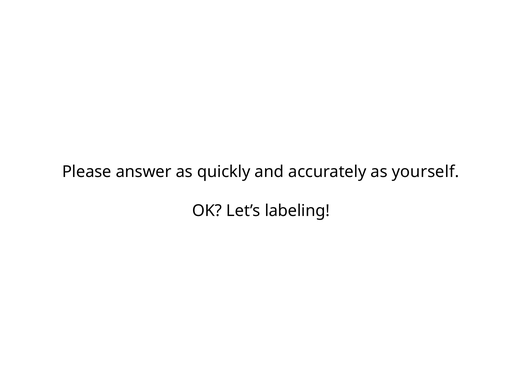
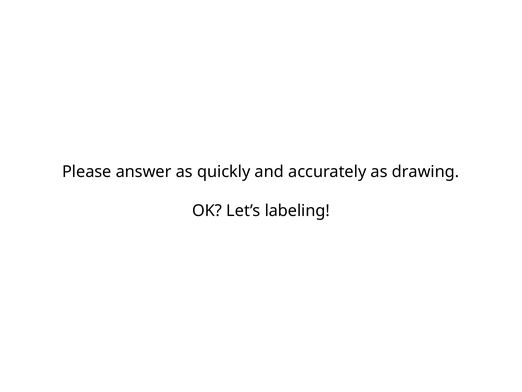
yourself: yourself -> drawing (426, 171)
